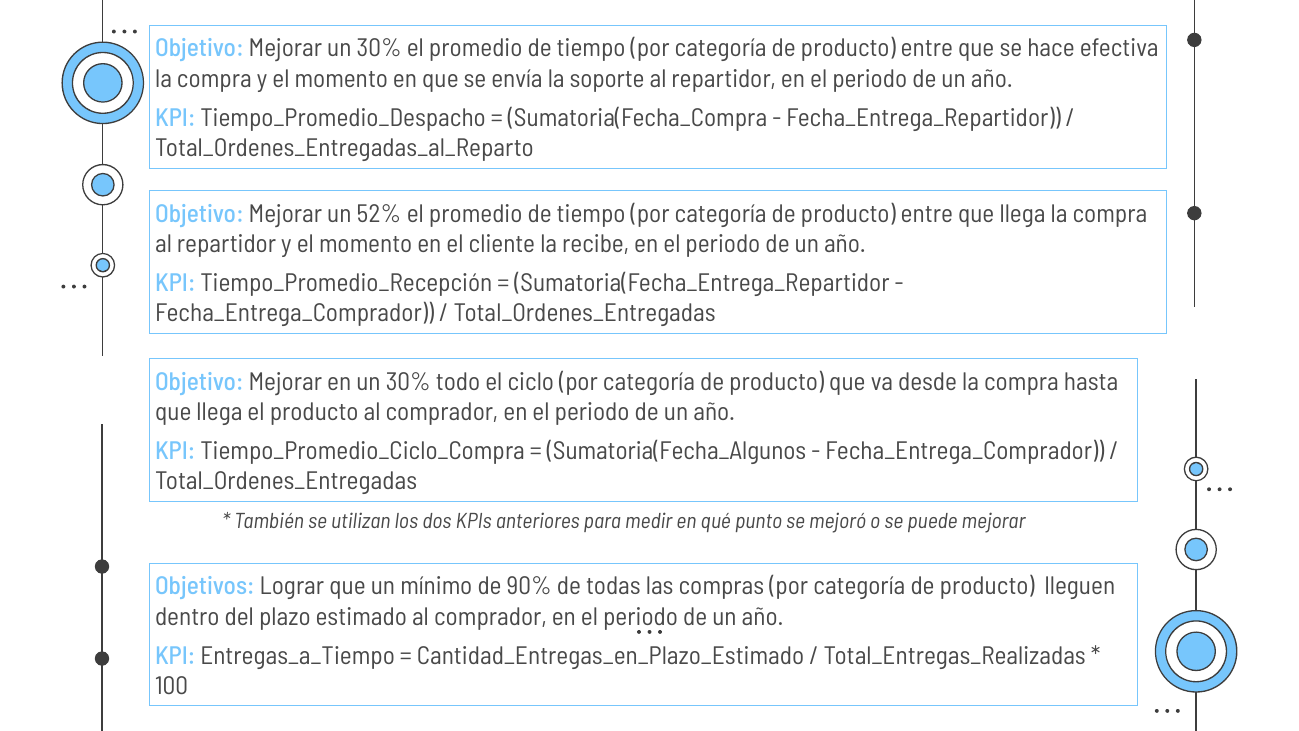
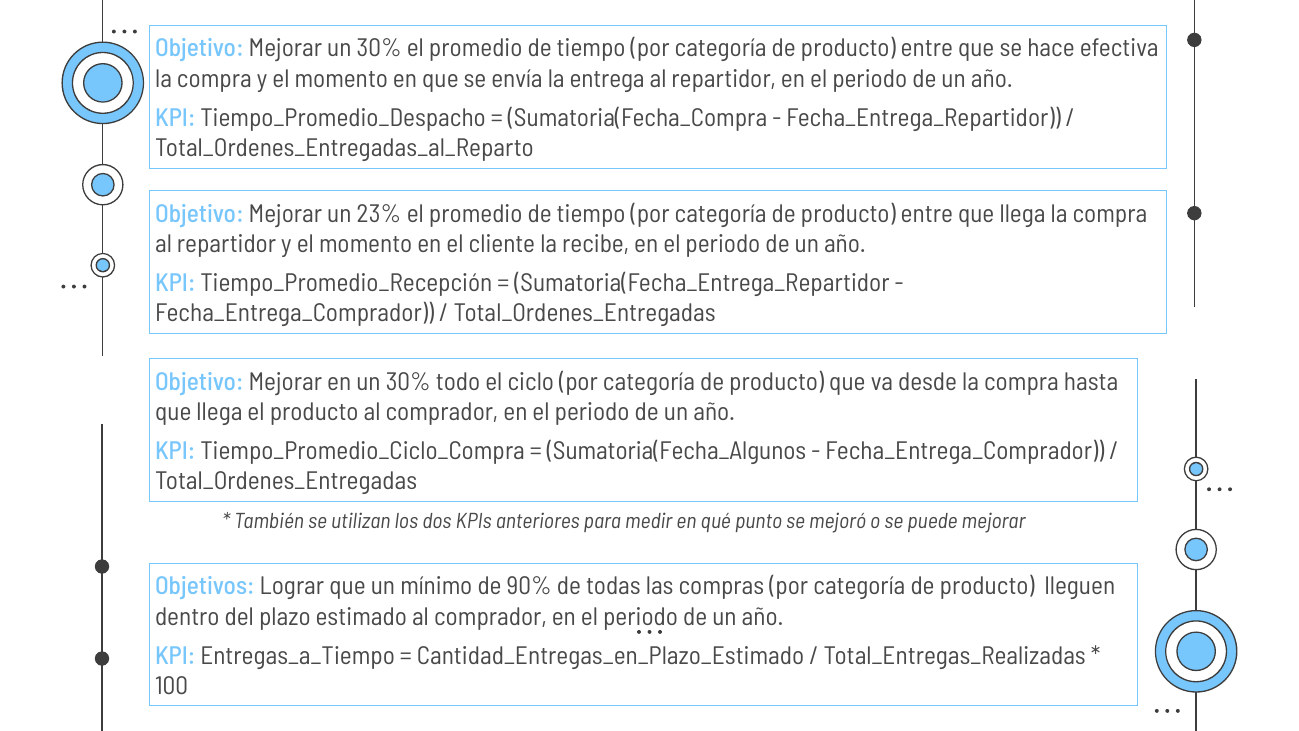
soporte: soporte -> entrega (607, 79)
52%: 52% -> 23% (379, 214)
